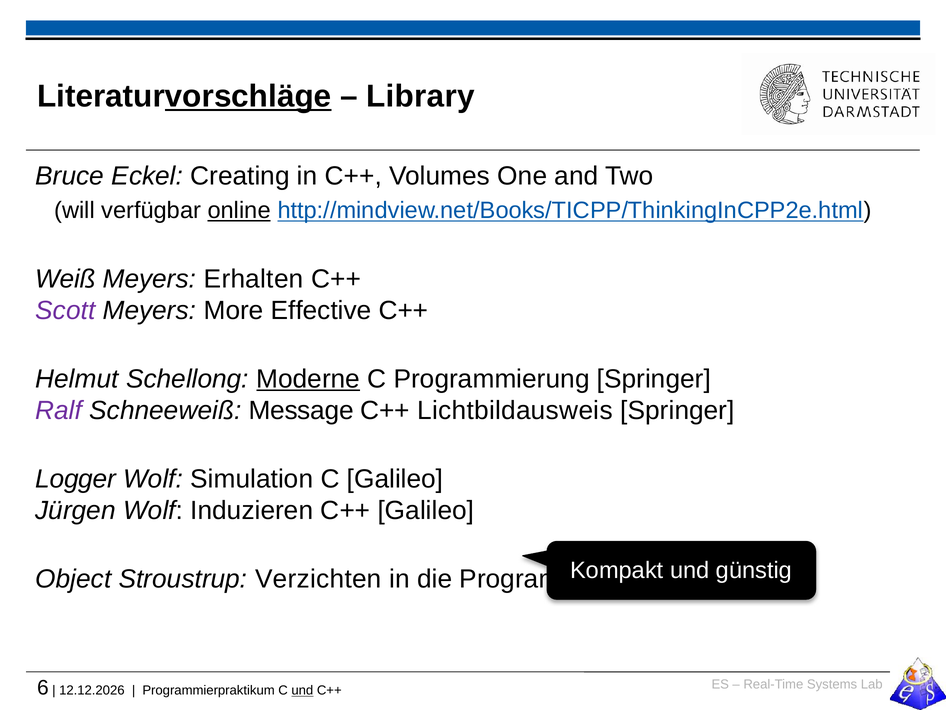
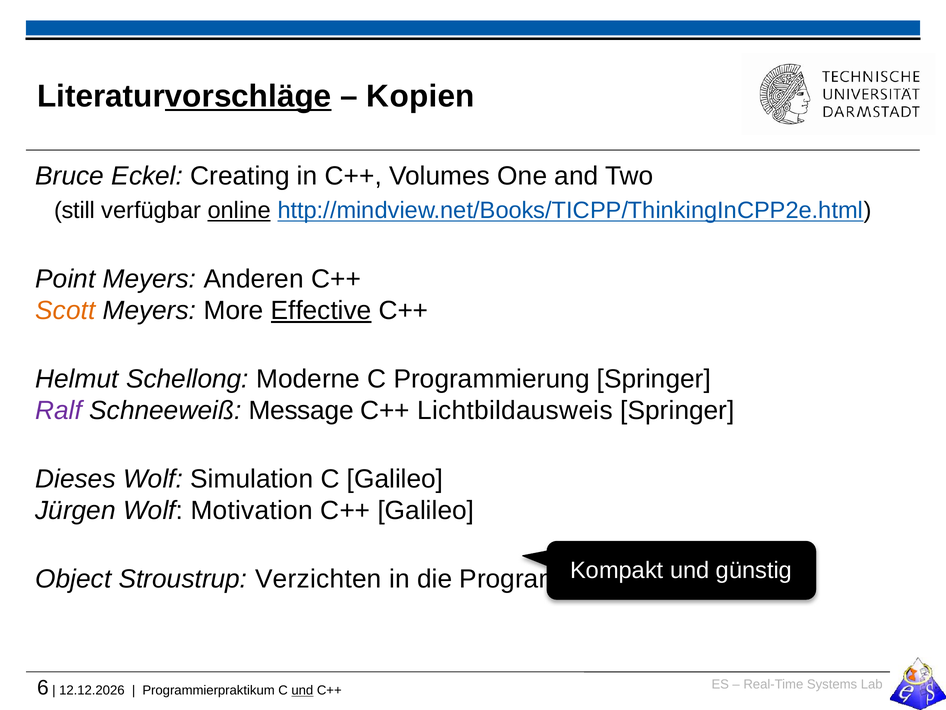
Library: Library -> Kopien (421, 96)
will: will -> still (75, 210)
Weiß: Weiß -> Point (65, 279)
Erhalten: Erhalten -> Anderen (254, 279)
Scott colour: purple -> orange (65, 310)
Effective underline: none -> present (321, 310)
Moderne underline: present -> none (308, 379)
Logger: Logger -> Dieses (76, 479)
Induzieren: Induzieren -> Motivation (252, 510)
